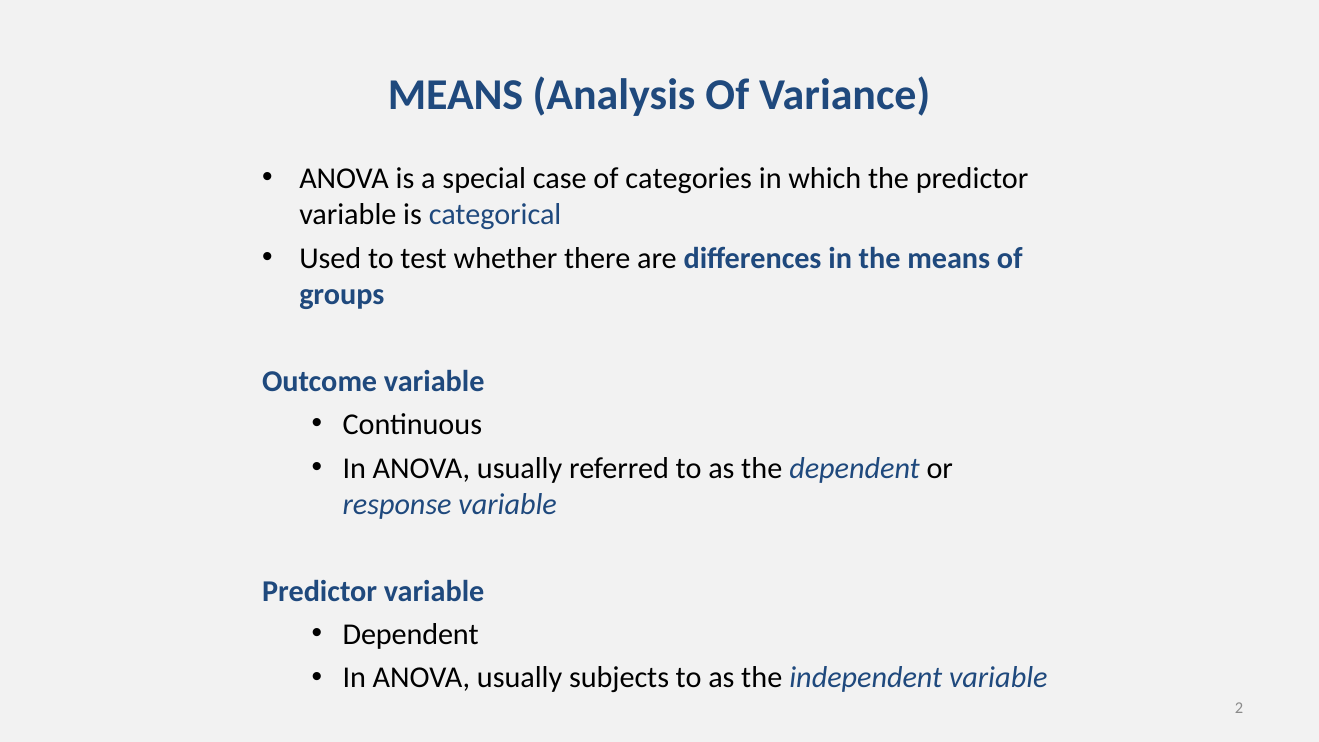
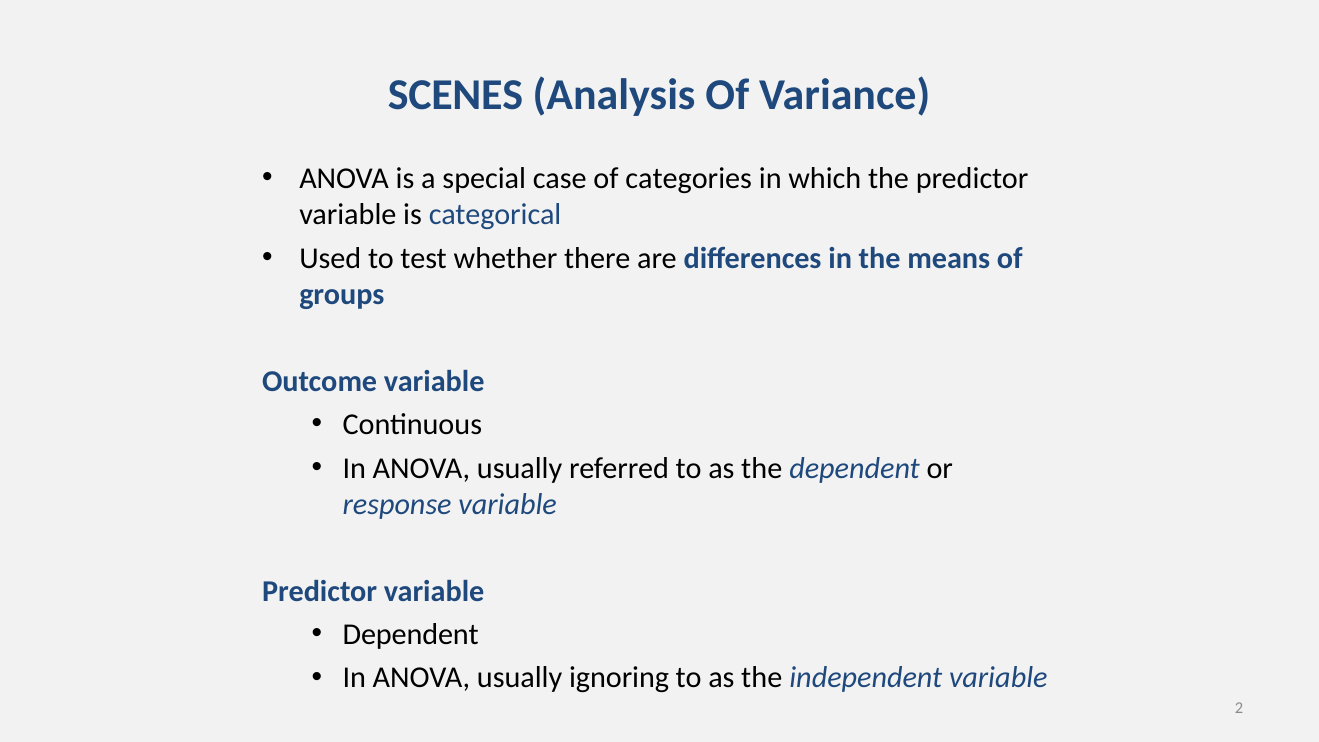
MEANS: MEANS -> SCENES (455, 95)
subjects: subjects -> ignoring (619, 678)
